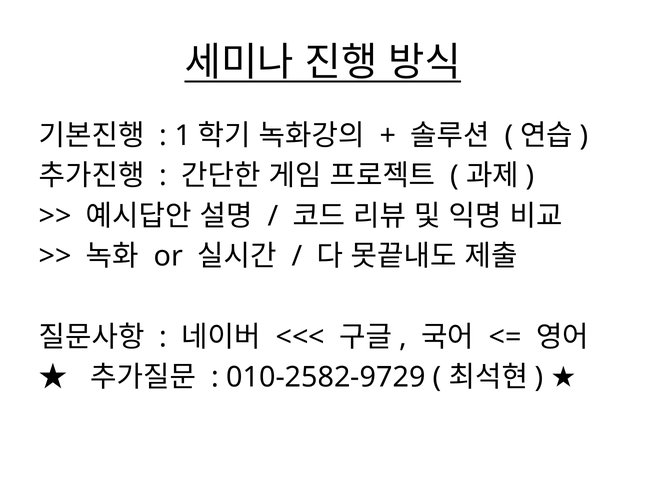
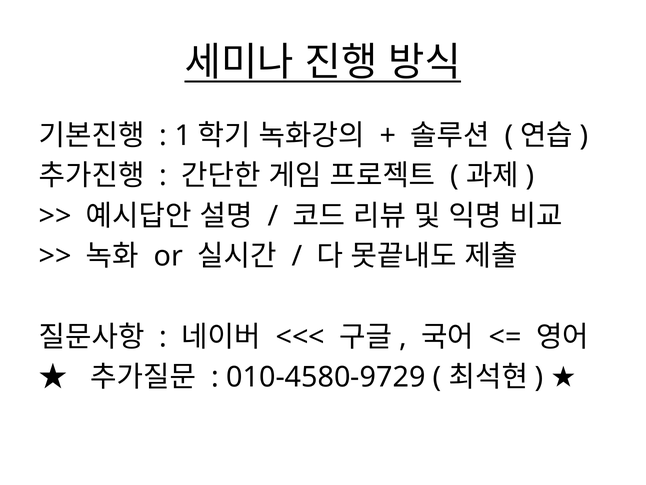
010-2582-9729: 010-2582-9729 -> 010-4580-9729 (326, 377)
